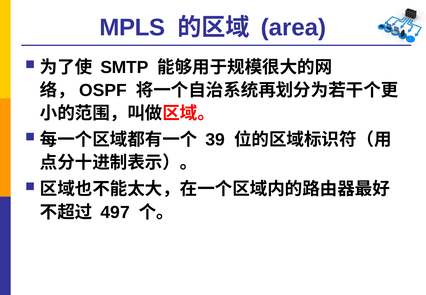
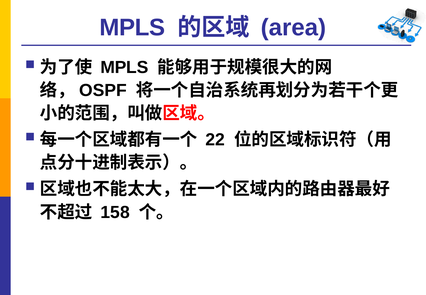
SMTP: SMTP -> MPLS (124, 67)
39: 39 -> 22 (215, 140)
497: 497 -> 158 (115, 212)
